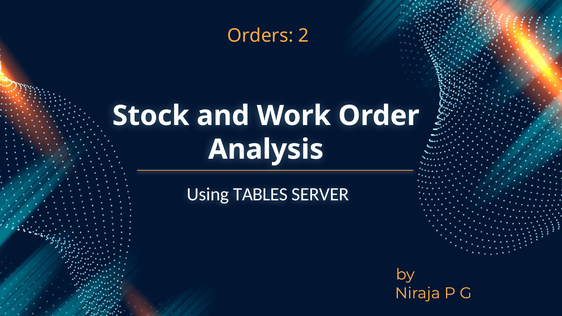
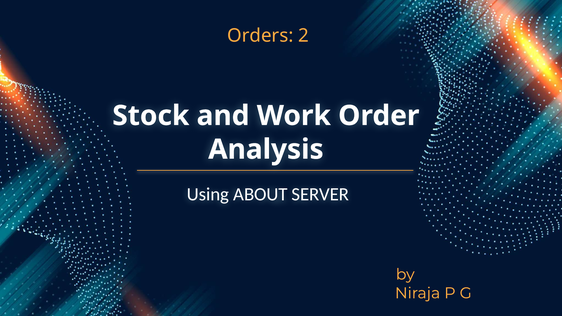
TABLES: TABLES -> ABOUT (260, 194)
